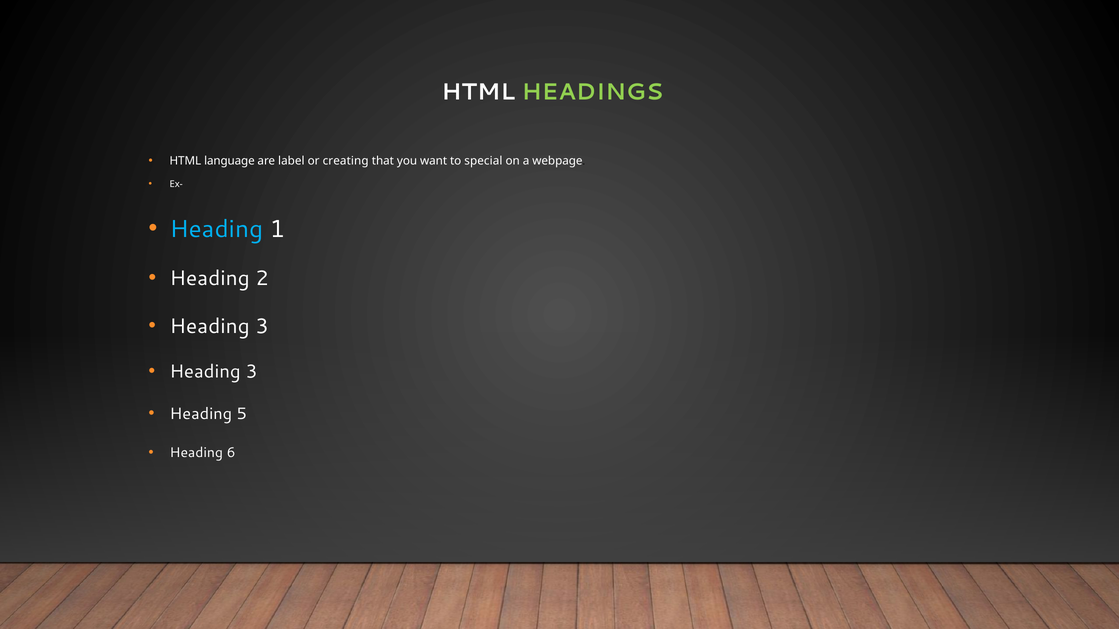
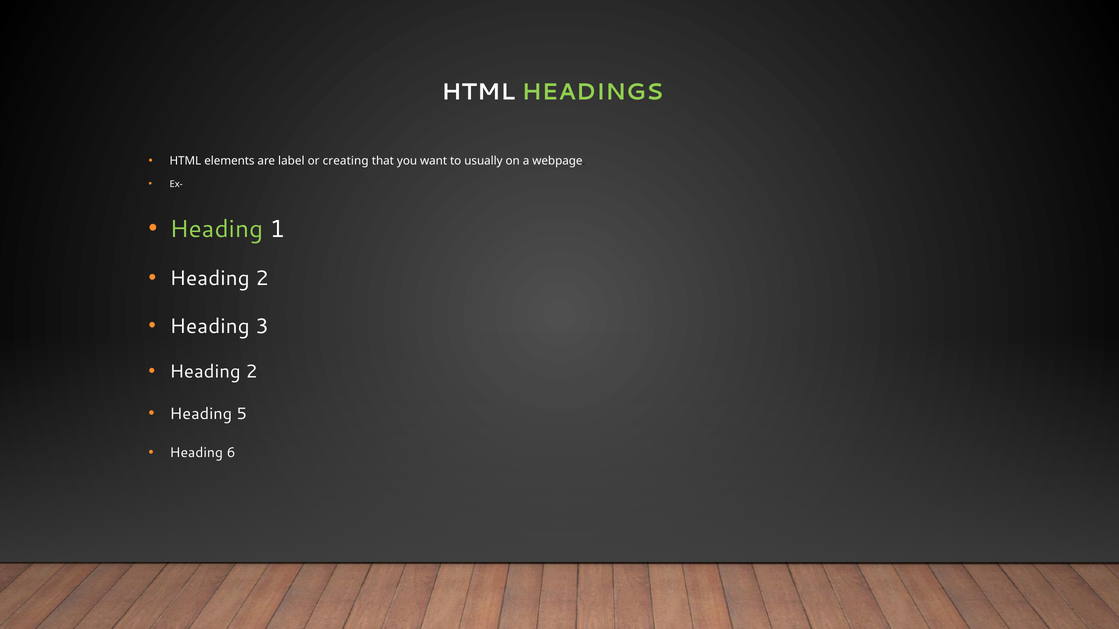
language: language -> elements (229, 161)
special: special -> usually (483, 161)
Heading colour: light blue -> light green (216, 229)
3: 3 -> 2 (252, 372)
